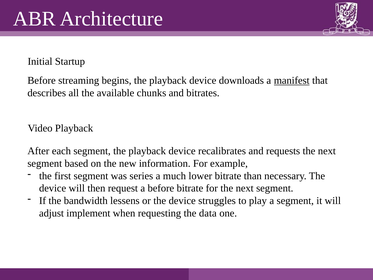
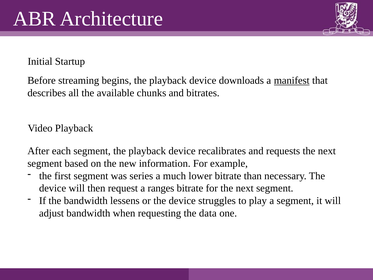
a before: before -> ranges (161, 188)
adjust implement: implement -> bandwidth (88, 213)
